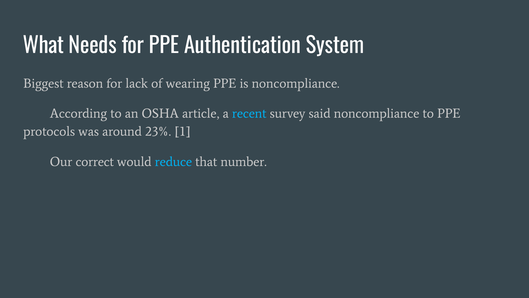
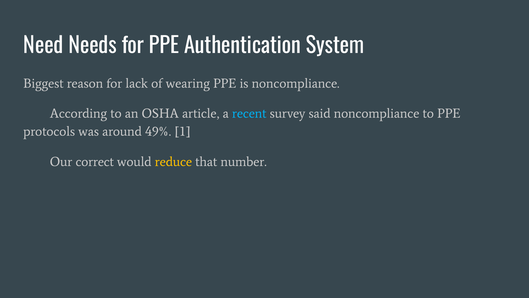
What: What -> Need (43, 46)
23%: 23% -> 49% (158, 131)
reduce colour: light blue -> yellow (173, 161)
